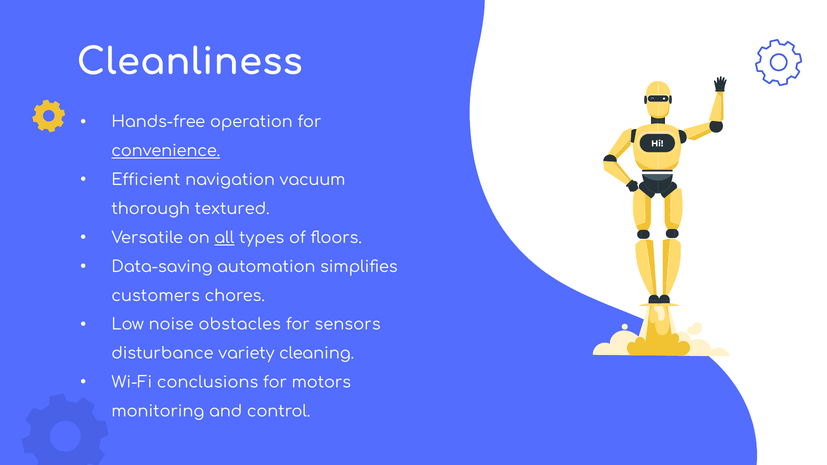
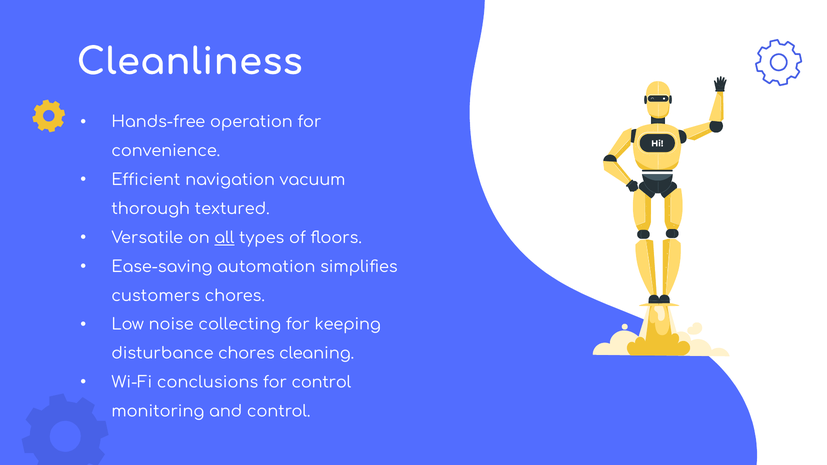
convenience underline: present -> none (166, 151)
Data-saving: Data-saving -> Ease-saving (162, 267)
obstacles: obstacles -> collecting (240, 325)
sensors: sensors -> keeping (348, 325)
disturbance variety: variety -> chores (246, 354)
for motors: motors -> control (321, 383)
